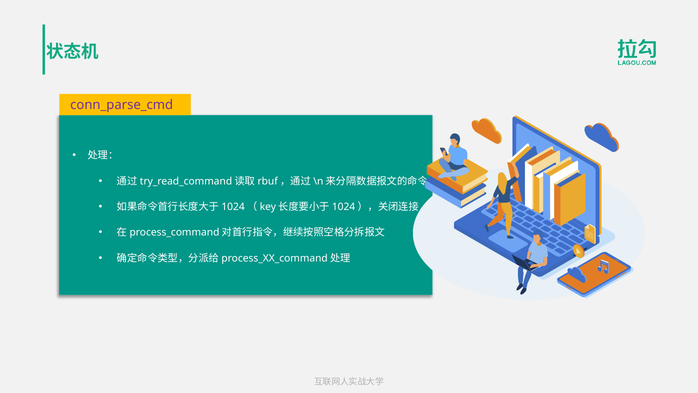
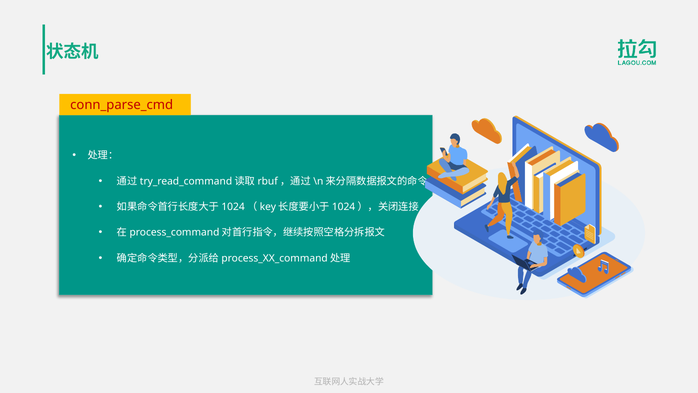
conn_parse_cmd colour: purple -> red (122, 105)
